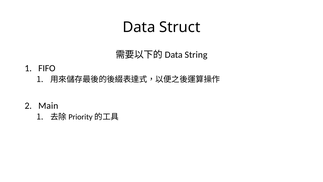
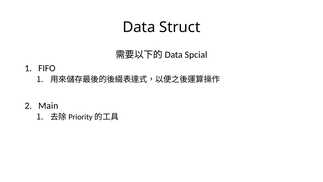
String: String -> Spcial (196, 55)
